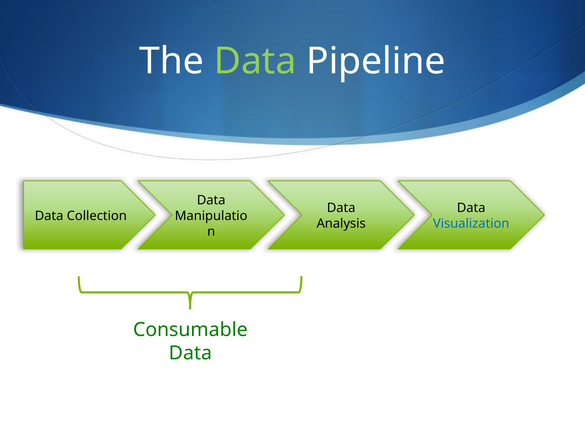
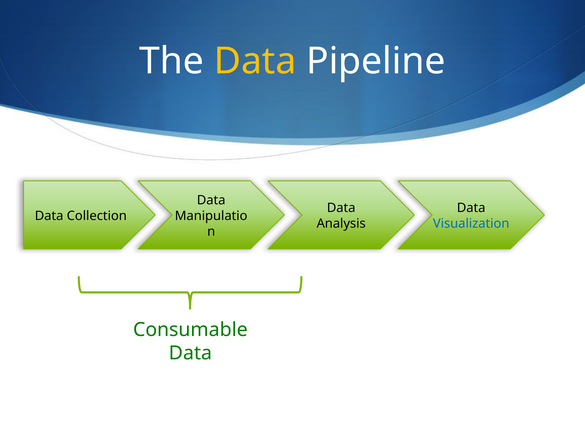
Data colour: light green -> yellow (255, 61)
